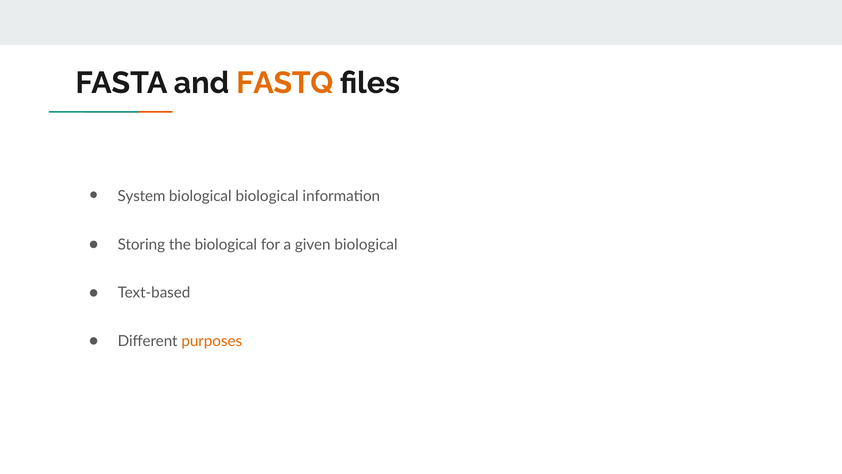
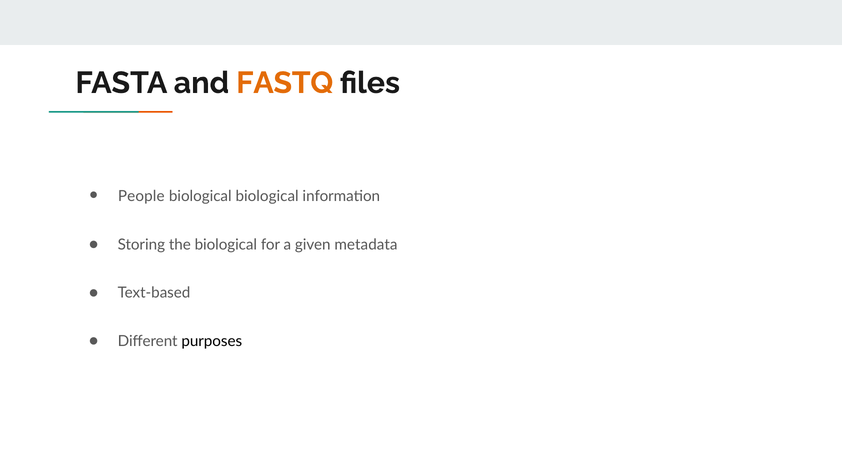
System: System -> People (141, 196)
given biological: biological -> metadata (366, 244)
purposes colour: orange -> black (212, 341)
